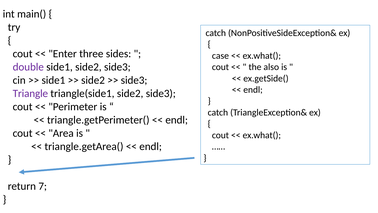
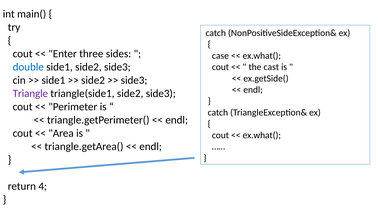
double colour: purple -> blue (28, 67)
also: also -> cast (271, 67)
7: 7 -> 4 (43, 186)
